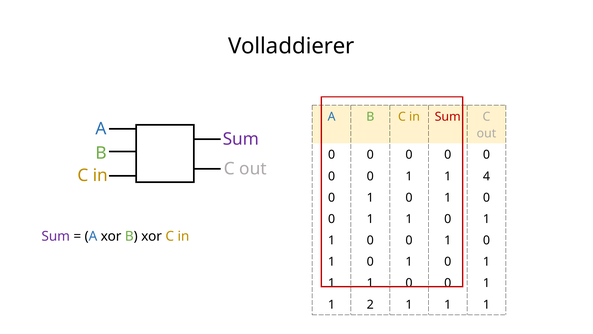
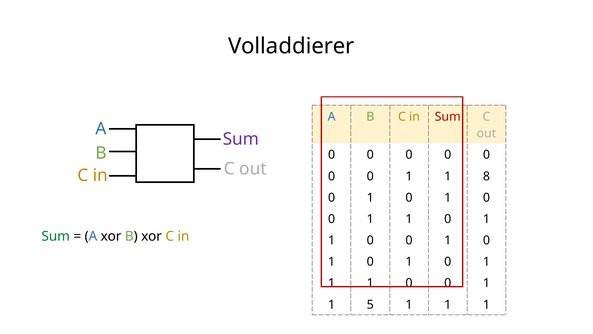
4: 4 -> 8 (486, 176)
Sum colour: purple -> green (56, 236)
2: 2 -> 5 (370, 304)
